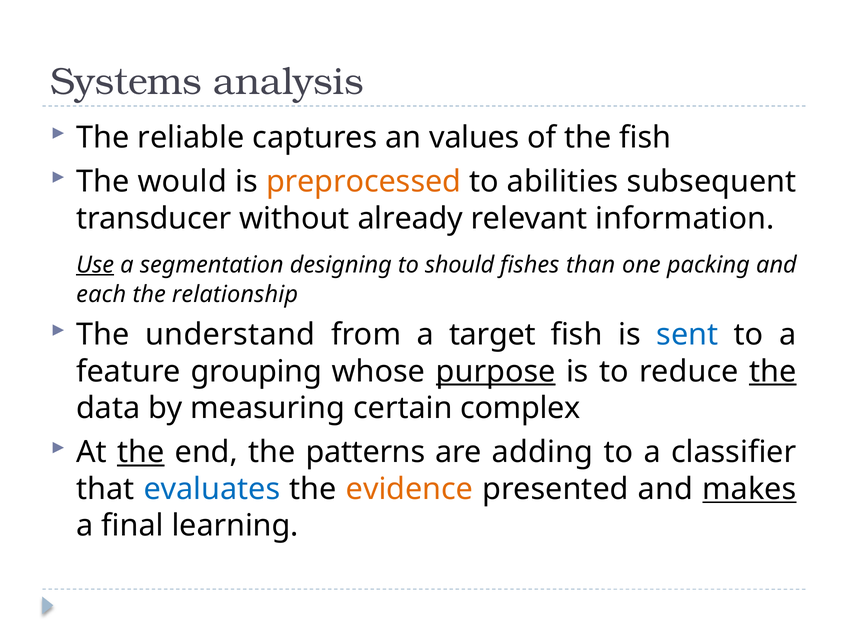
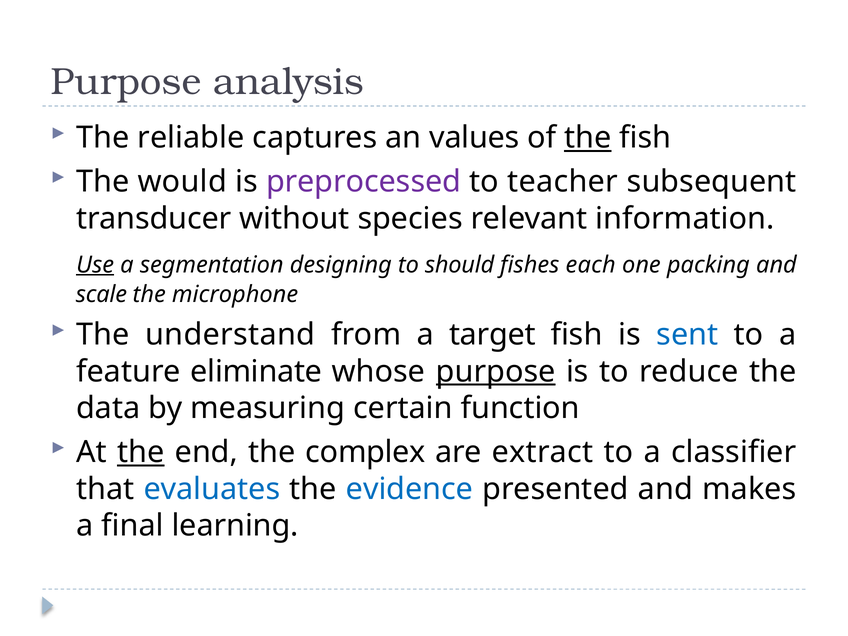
Systems: Systems -> Purpose (126, 82)
the underline: none -> present (588, 138)
preprocessed colour: orange -> purple (364, 182)
abilities: abilities -> teacher (563, 182)
already: already -> species (410, 219)
than: than -> each (591, 265)
each: each -> scale (101, 295)
relationship: relationship -> microphone (235, 295)
grouping: grouping -> eliminate (256, 371)
the underline: present -> none (773, 371)
complex: complex -> function (520, 408)
patterns: patterns -> complex (366, 452)
adding: adding -> extract (543, 452)
evidence colour: orange -> blue (410, 489)
makes underline: present -> none (749, 489)
